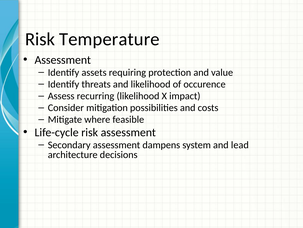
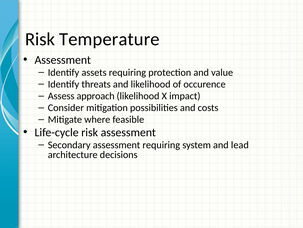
recurring: recurring -> approach (96, 96)
assessment dampens: dampens -> requiring (161, 145)
